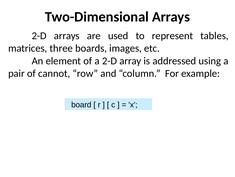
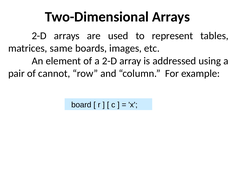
three: three -> same (61, 48)
